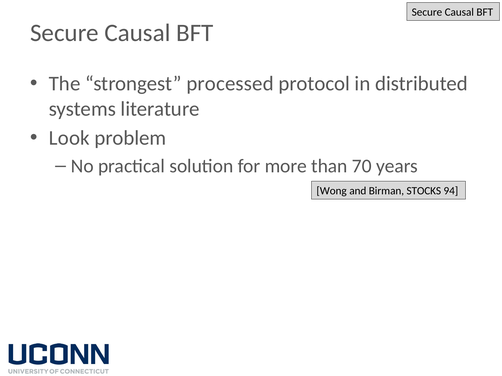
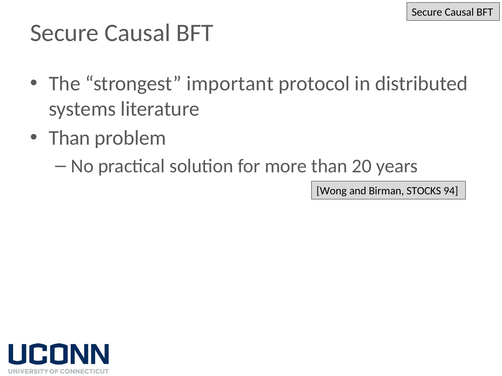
processed: processed -> important (230, 84)
Look: Look -> Than (69, 138)
70: 70 -> 20 (362, 166)
